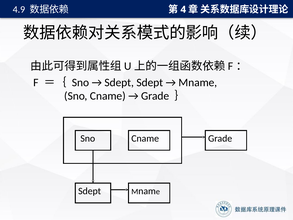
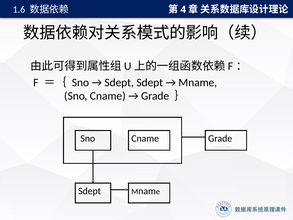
4.9: 4.9 -> 1.6 (19, 10)
